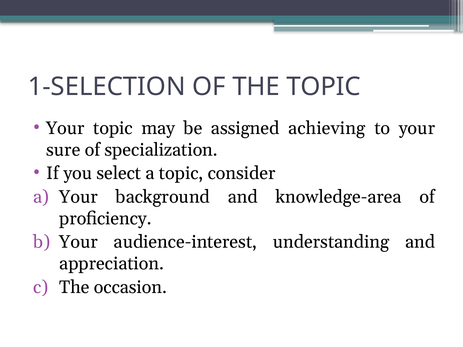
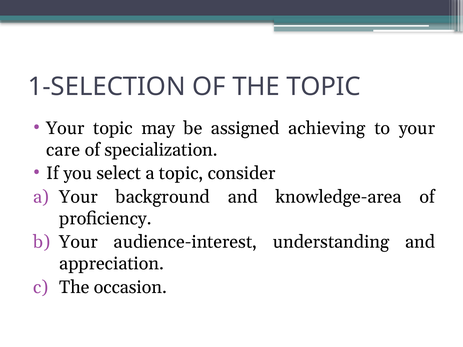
sure: sure -> care (63, 150)
